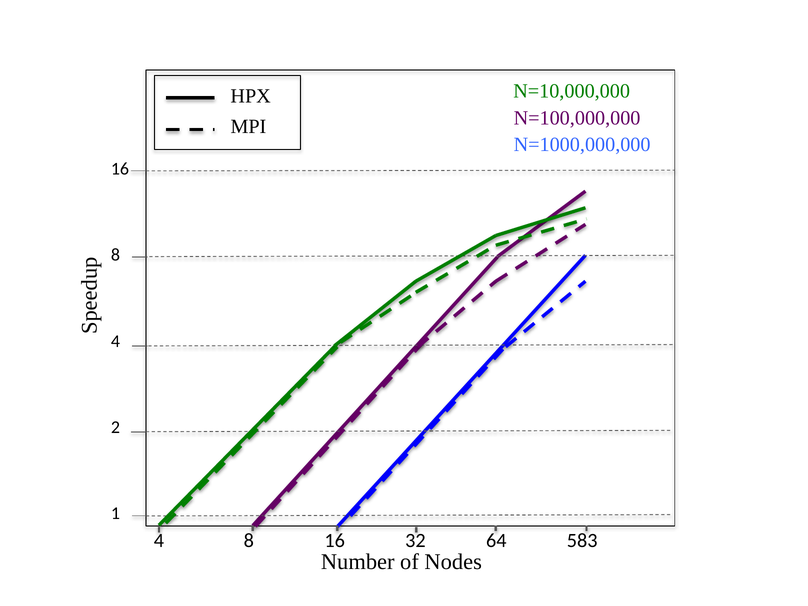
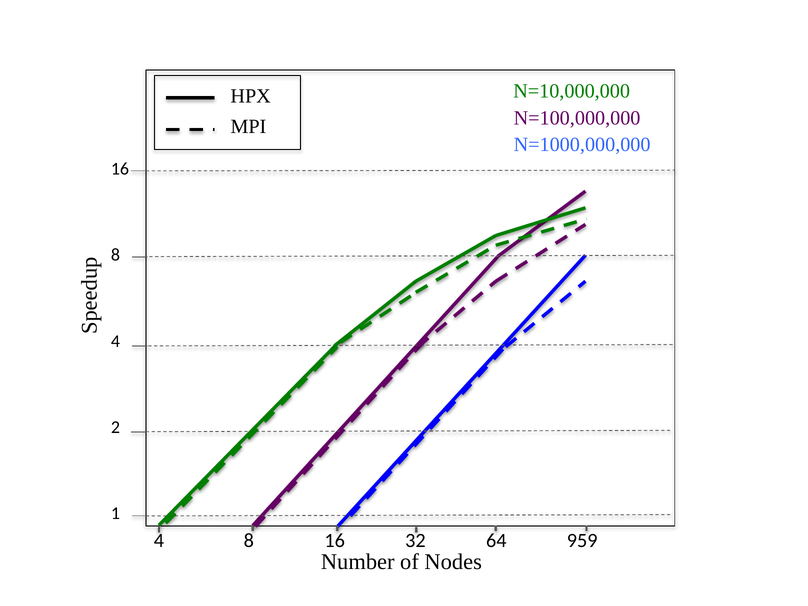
583: 583 -> 959 (582, 541)
